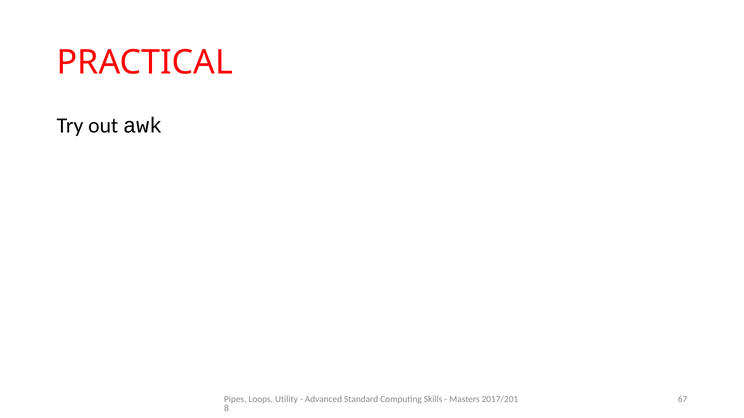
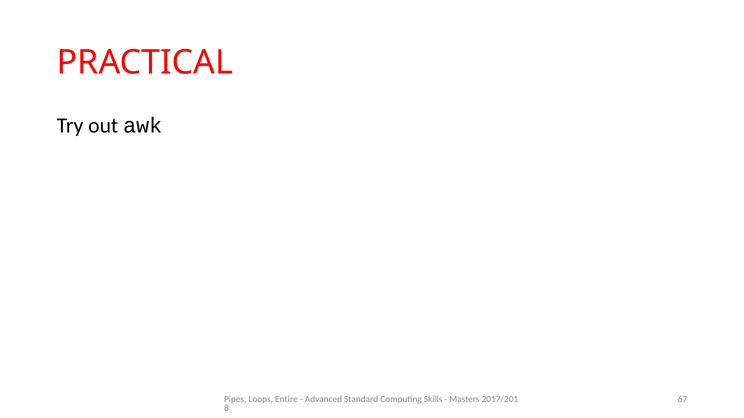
Utility: Utility -> Entire (286, 400)
